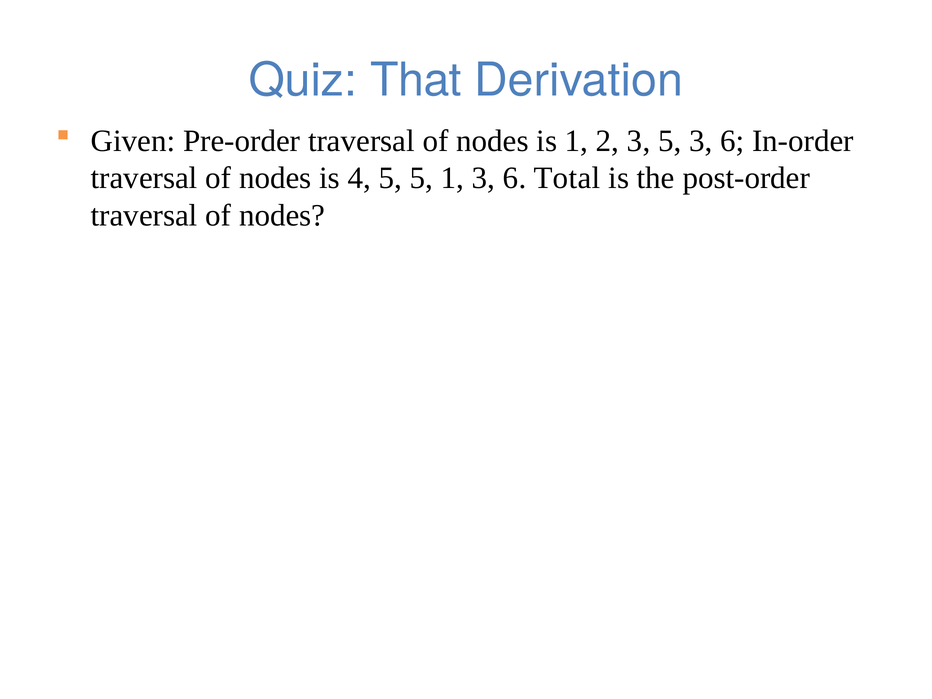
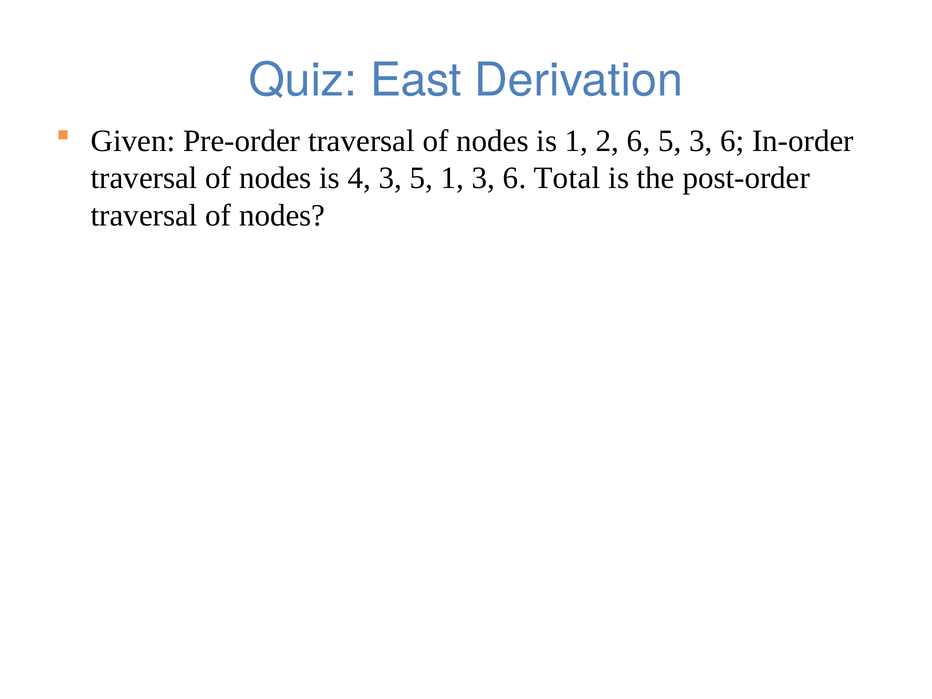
That: That -> East (416, 80)
2 3: 3 -> 6 (639, 141)
4 5: 5 -> 3 (390, 178)
